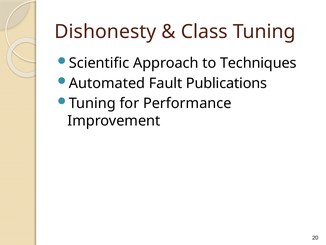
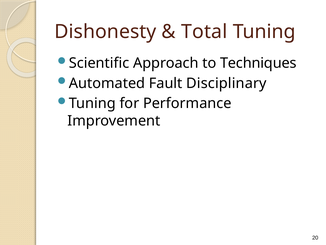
Class: Class -> Total (204, 32)
Publications: Publications -> Disciplinary (226, 83)
